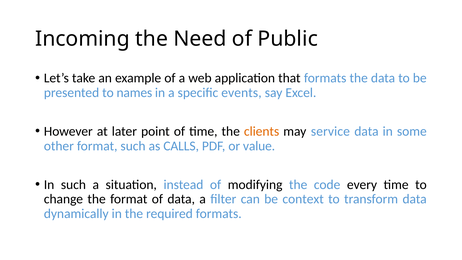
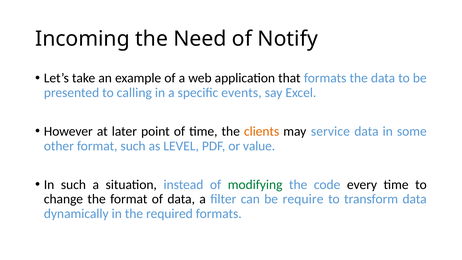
Public: Public -> Notify (288, 39)
names: names -> calling (134, 93)
CALLS: CALLS -> LEVEL (181, 146)
modifying colour: black -> green (255, 184)
context: context -> require (303, 199)
